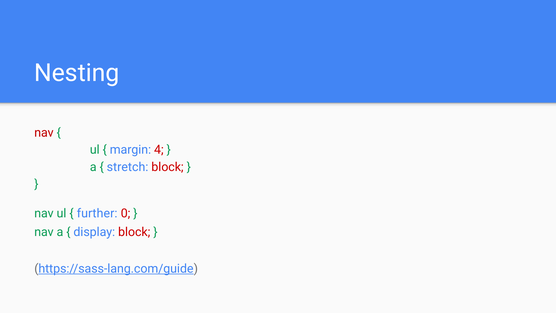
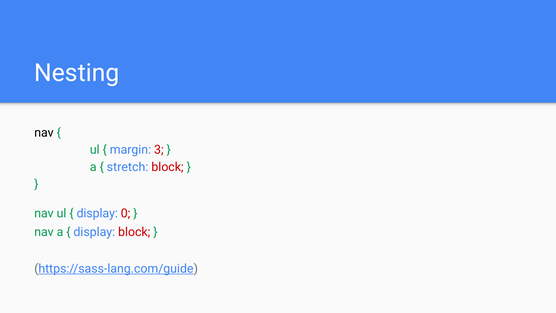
nav colour: red -> black (44, 133)
4: 4 -> 3 (159, 150)
further: further -> display (97, 213)
